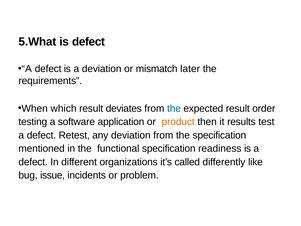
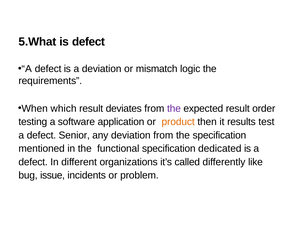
later: later -> logic (190, 69)
the colour: blue -> purple (174, 108)
Retest: Retest -> Senior (74, 135)
readiness: readiness -> dedicated (220, 148)
